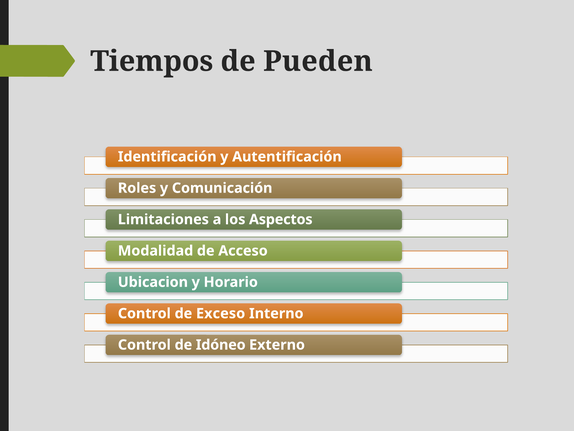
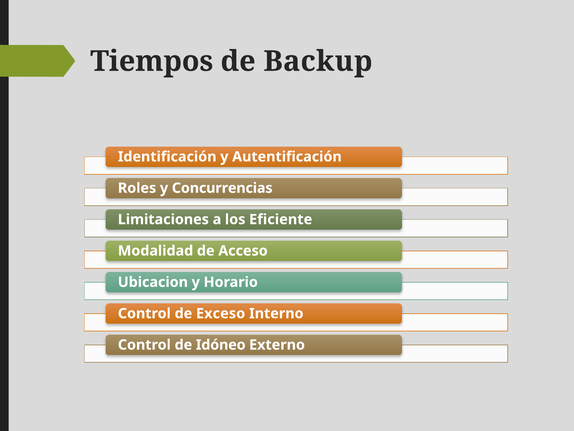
Pueden: Pueden -> Backup (318, 61)
Comunicación: Comunicación -> Concurrencias (222, 188)
Aspectos: Aspectos -> Eficiente (281, 219)
